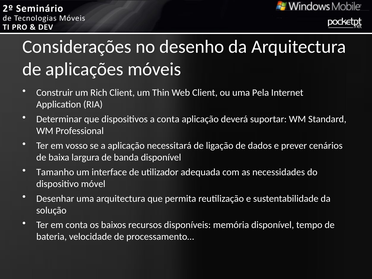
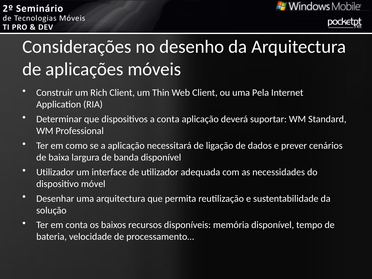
vosso: vosso -> como (77, 146)
Tamanho: Tamanho -> Utilizador (55, 172)
